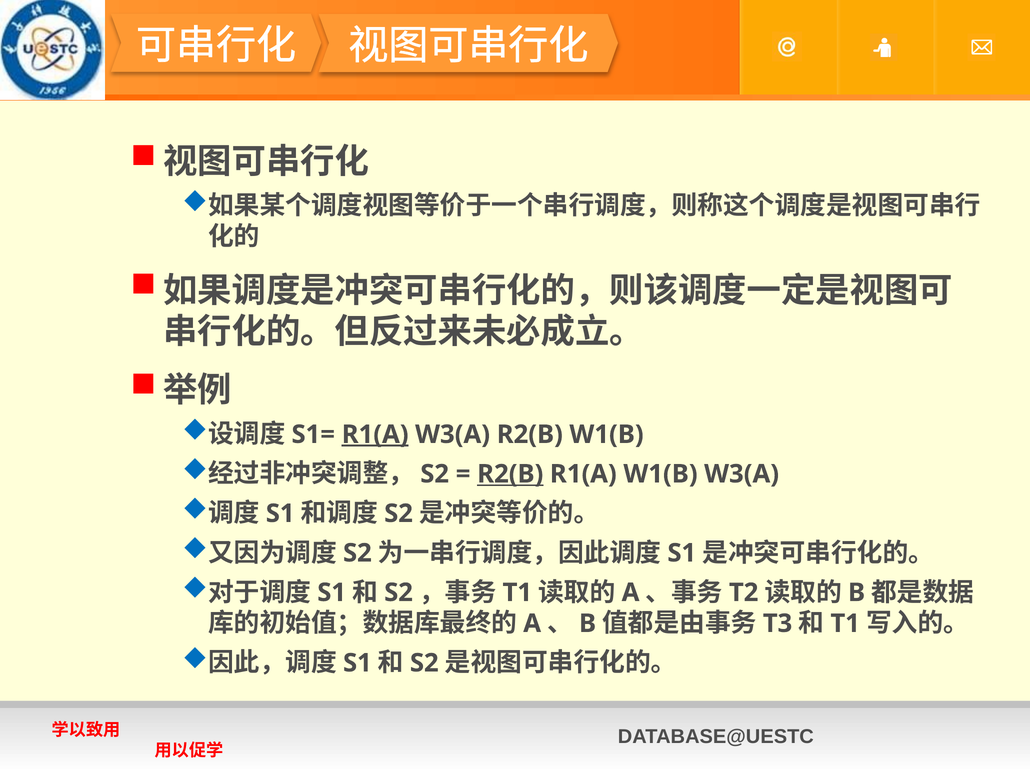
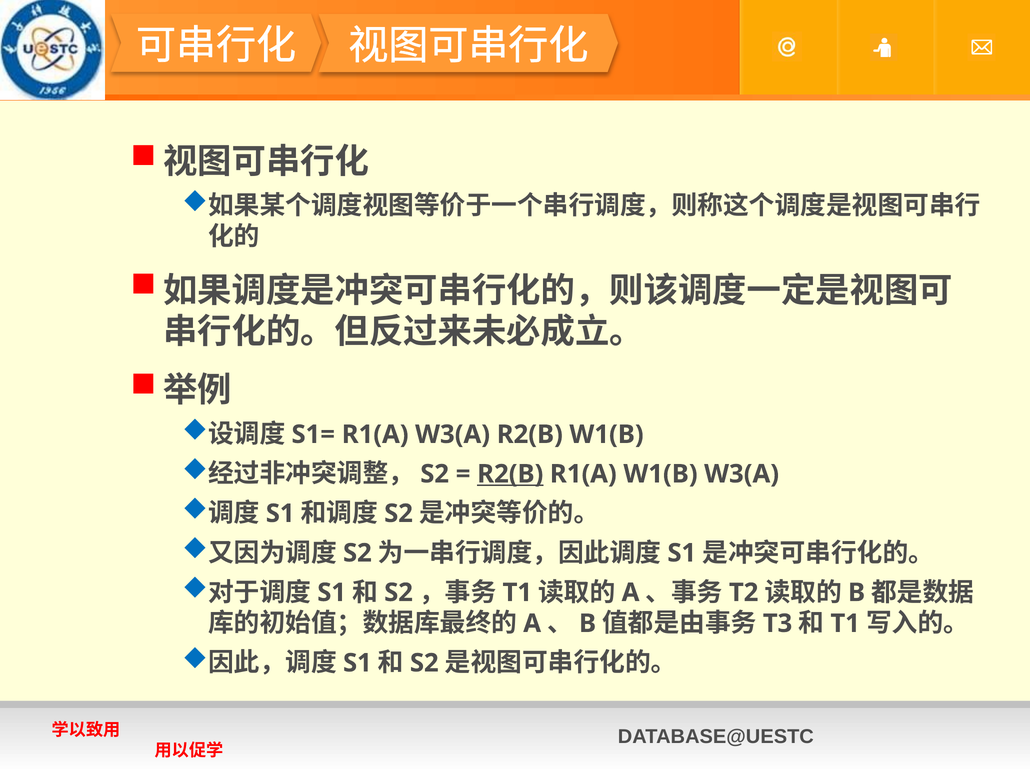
R1(A underline: present -> none (375, 434)
